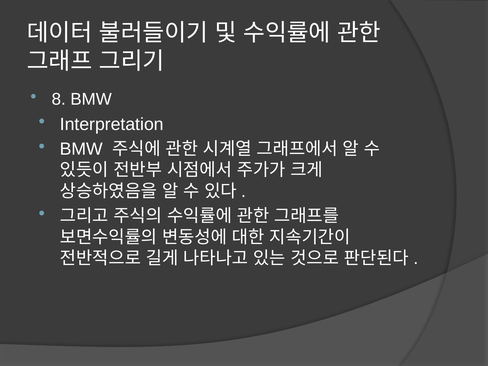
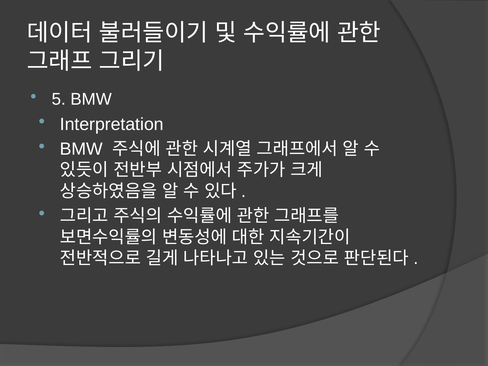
8: 8 -> 5 (59, 99)
